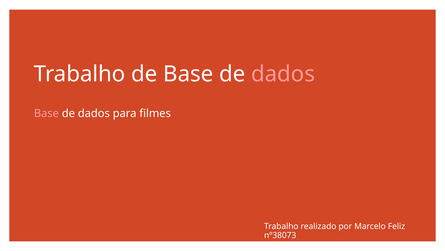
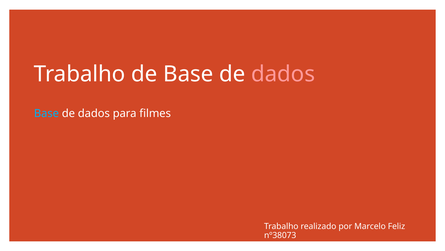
Base colour: pink -> light blue (46, 113)
